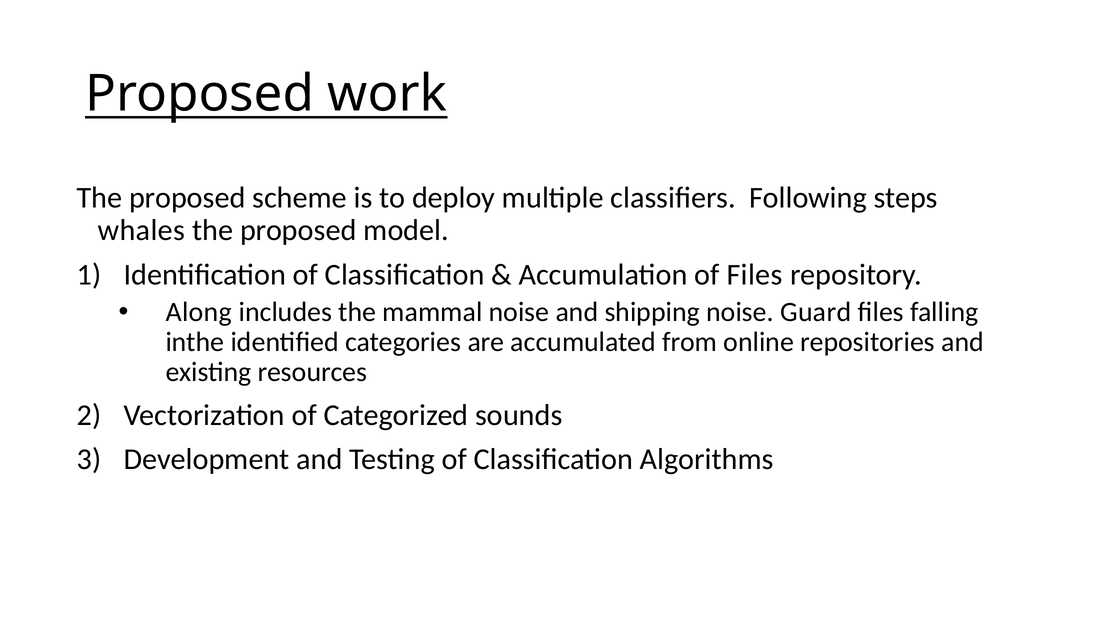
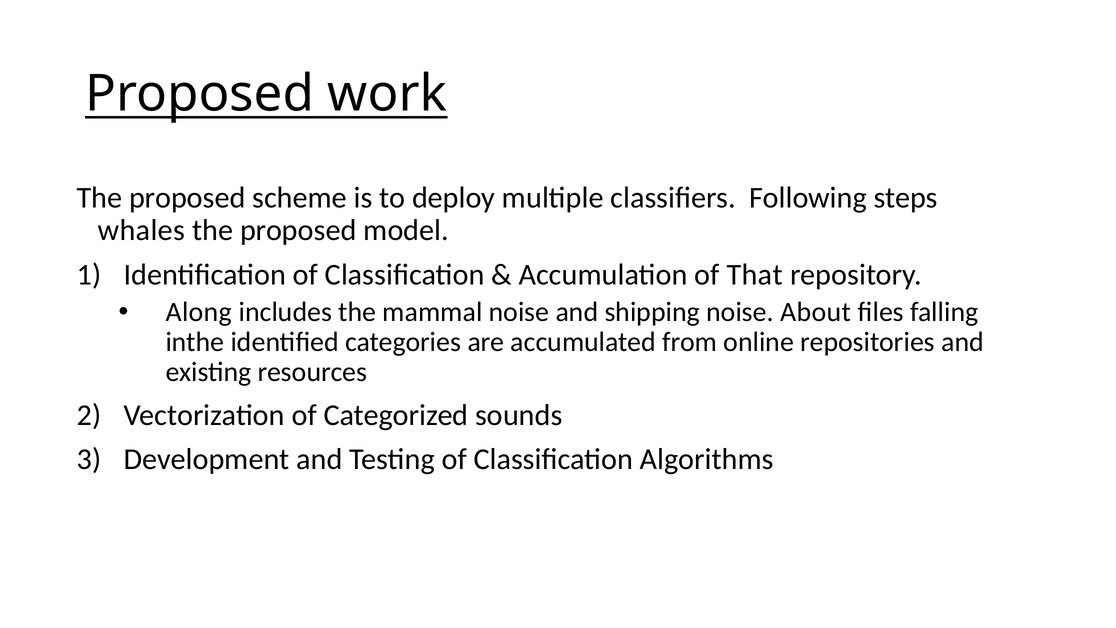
of Files: Files -> That (755, 275)
Guard: Guard -> About (816, 312)
